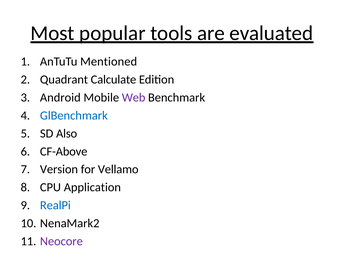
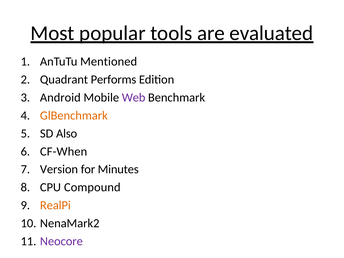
Calculate: Calculate -> Performs (113, 80)
GlBenchmark colour: blue -> orange (74, 116)
CF-Above: CF-Above -> CF-When (64, 151)
Vellamo: Vellamo -> Minutes (118, 169)
Application: Application -> Compound (92, 187)
RealPi colour: blue -> orange (55, 205)
